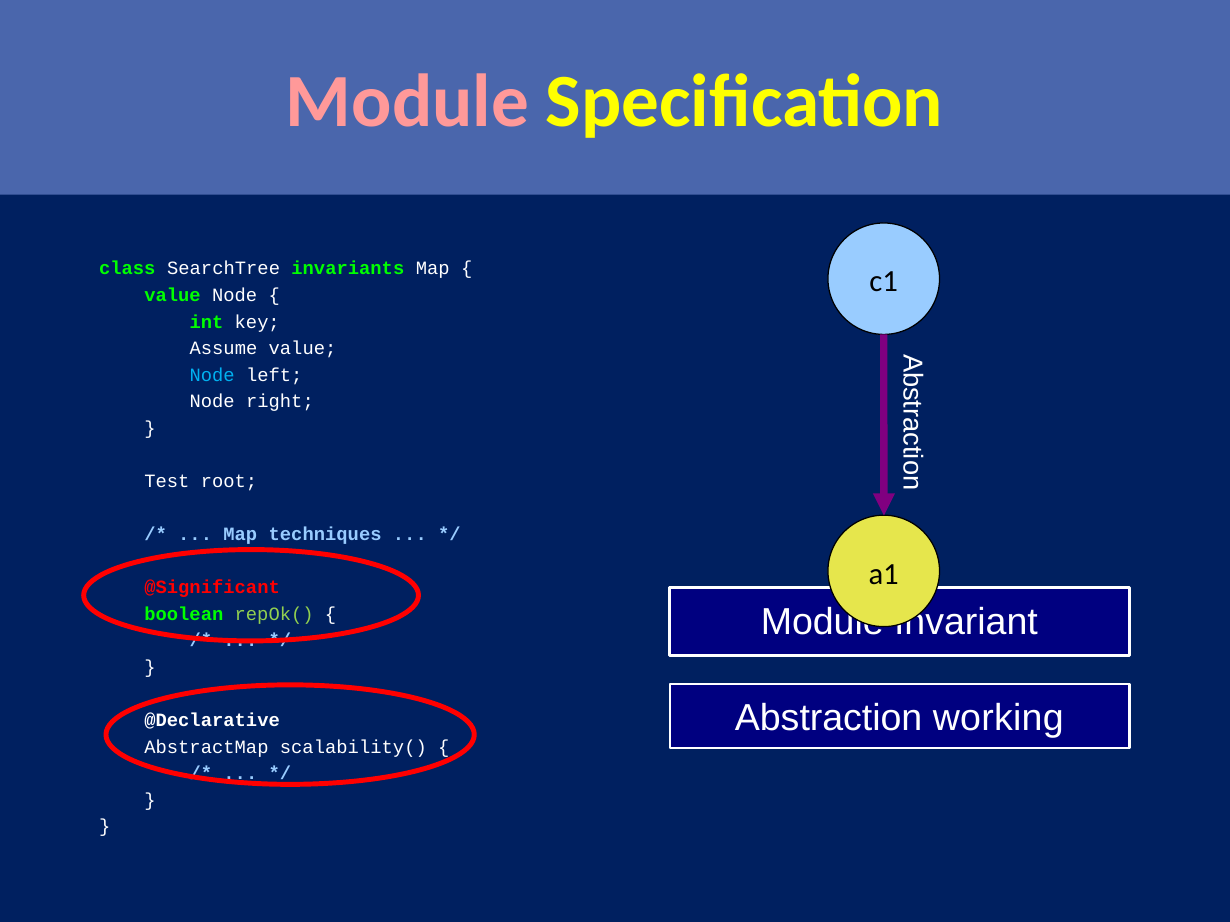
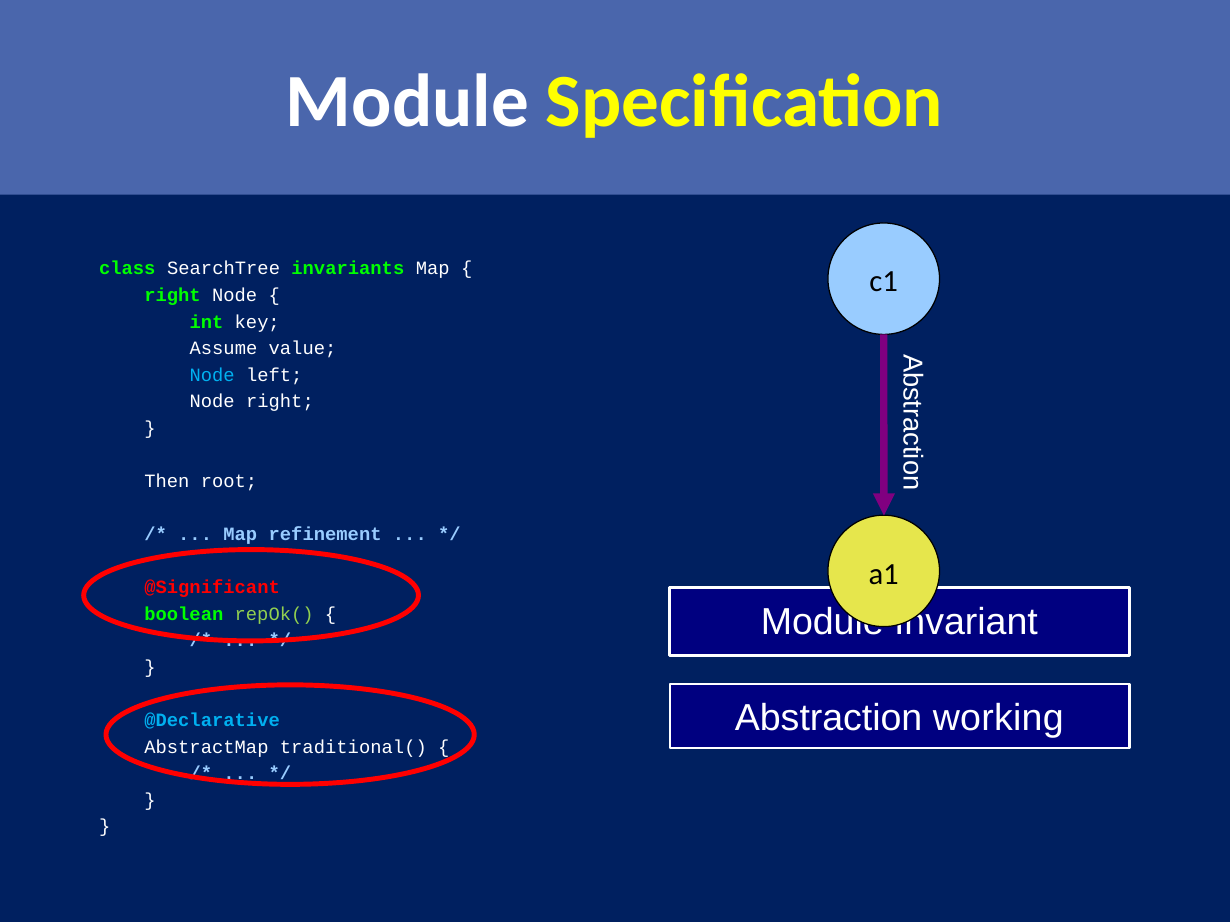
Module colour: pink -> white (407, 102)
value: value -> right (172, 296)
Test: Test -> Then (167, 482)
techniques: techniques -> refinement (325, 535)
@Declarative colour: white -> light blue (212, 721)
scalability(: scalability( -> traditional( (353, 747)
